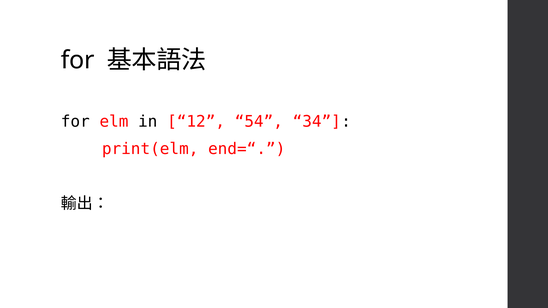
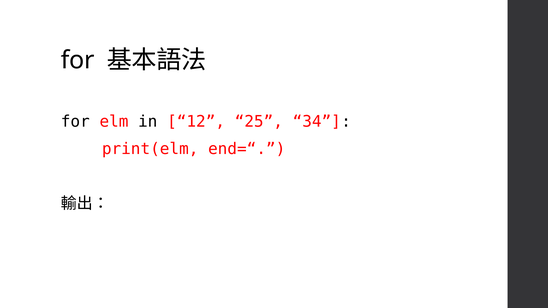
54: 54 -> 25 (259, 122)
